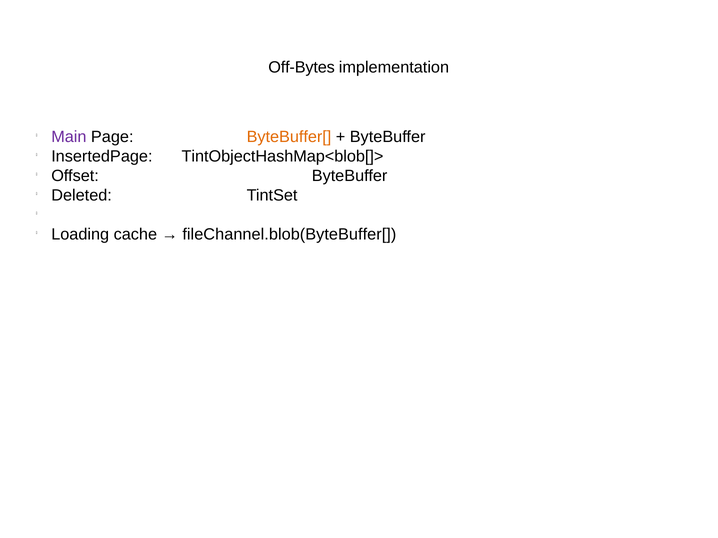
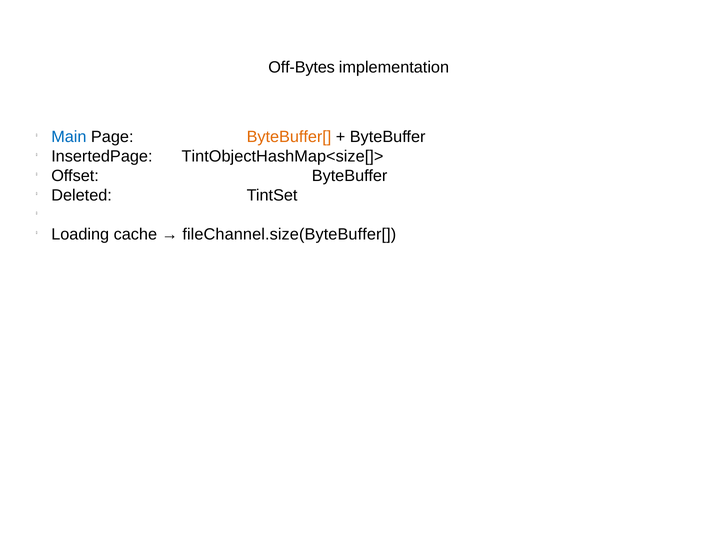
Main colour: purple -> blue (69, 137)
TintObjectHashMap<blob[]>: TintObjectHashMap<blob[]> -> TintObjectHashMap<size[]> (282, 156)
fileChannel.blob(ByteBuffer[: fileChannel.blob(ByteBuffer[ -> fileChannel.size(ByteBuffer[ (289, 235)
